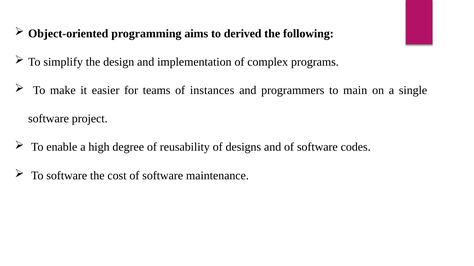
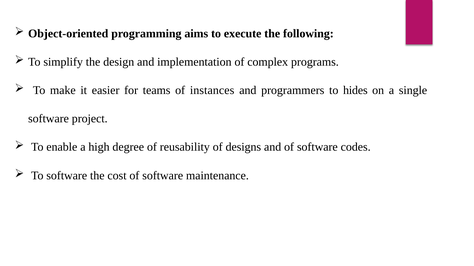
derived: derived -> execute (243, 34)
main: main -> hides (355, 91)
